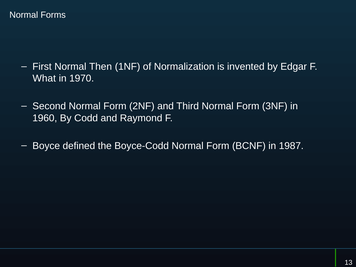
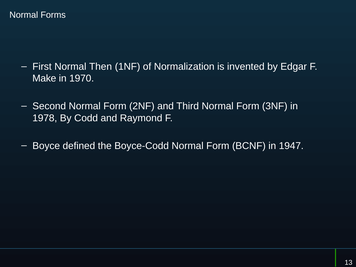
What: What -> Make (44, 78)
1960: 1960 -> 1978 (45, 118)
1987: 1987 -> 1947 (291, 146)
